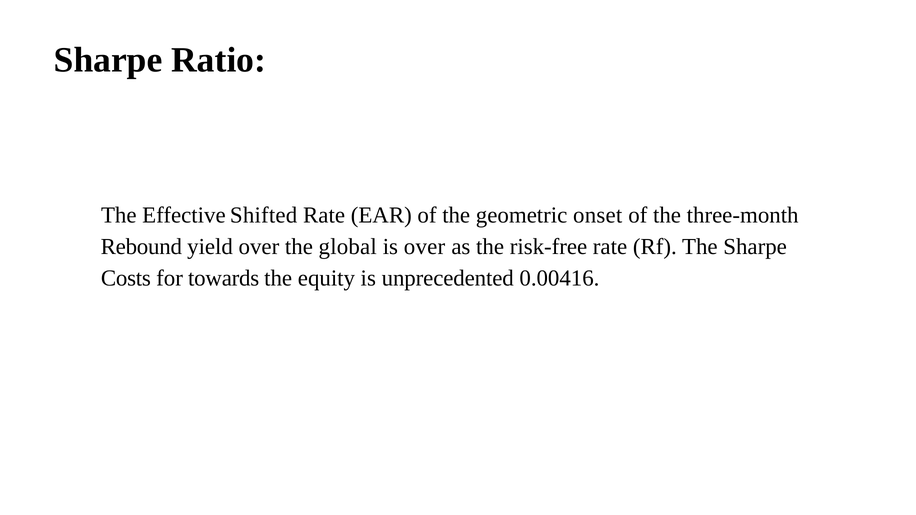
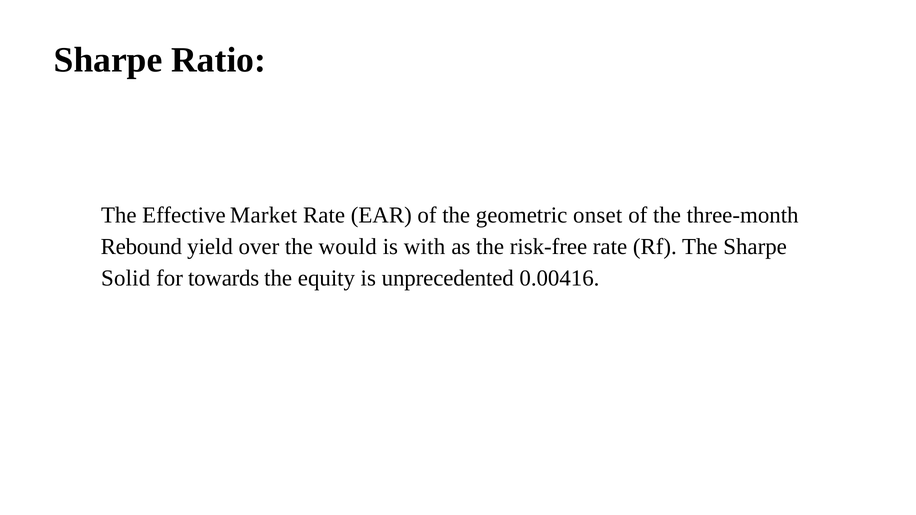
Shifted: Shifted -> Market (264, 215)
global: global -> would (348, 247)
is over: over -> with (425, 247)
Costs: Costs -> Solid (126, 278)
